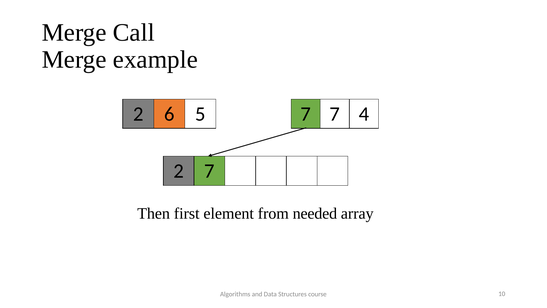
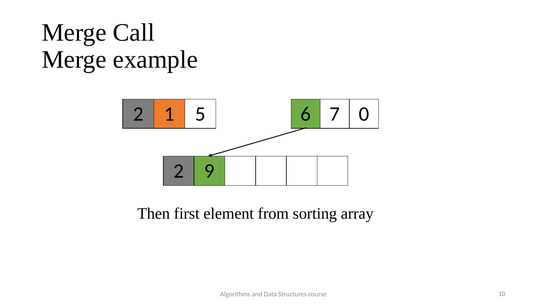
6: 6 -> 1 (169, 114)
5 7: 7 -> 6 (306, 114)
4: 4 -> 0 (364, 114)
2 7: 7 -> 9 (209, 171)
needed: needed -> sorting (315, 213)
